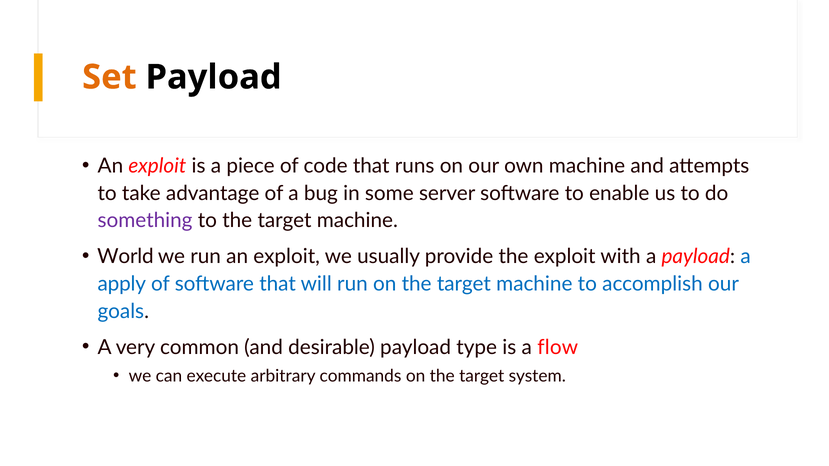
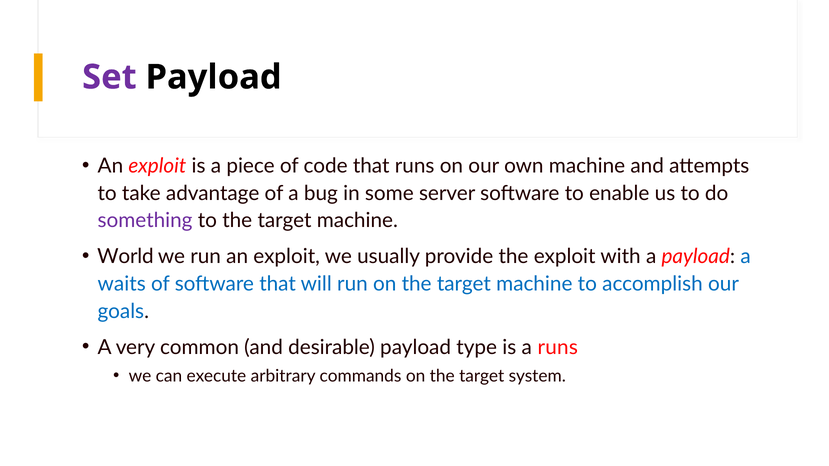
Set colour: orange -> purple (109, 77)
apply: apply -> waits (122, 284)
a flow: flow -> runs (558, 347)
